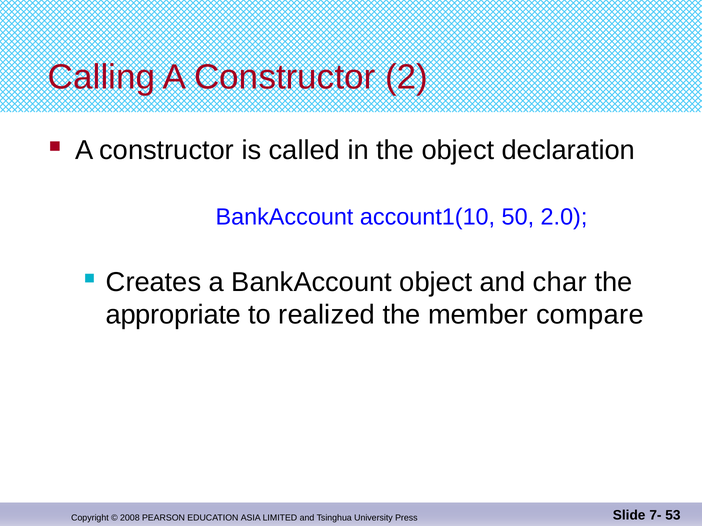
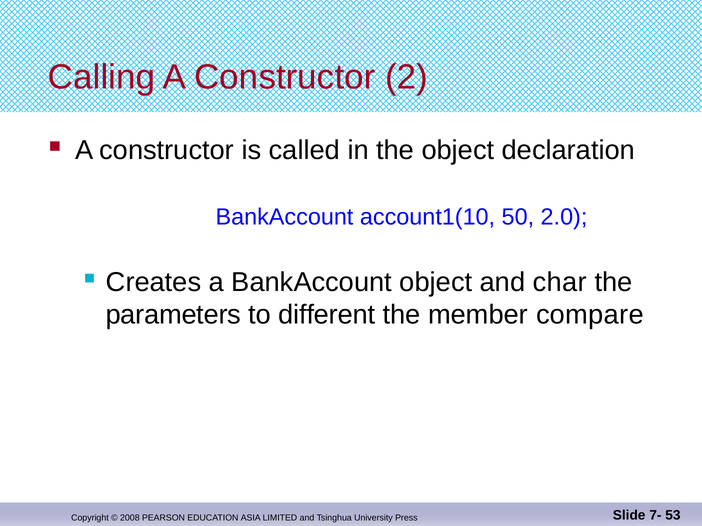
appropriate: appropriate -> parameters (173, 315)
realized: realized -> different (327, 315)
